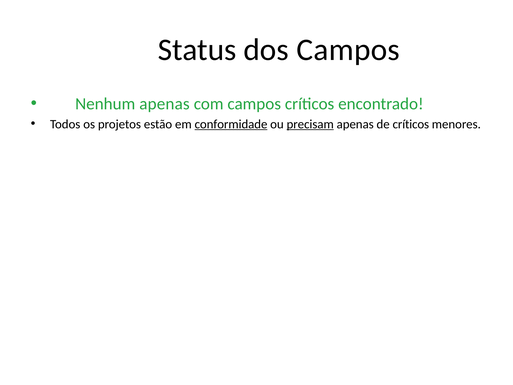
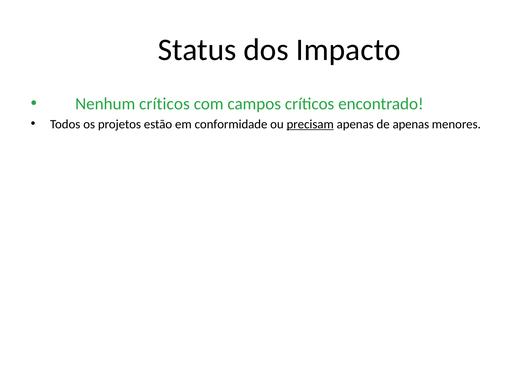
dos Campos: Campos -> Impacto (348, 50)
apenas: apenas -> críticos (164, 104)
conformidade underline: present -> none (231, 124)
de críticos: críticos -> apenas (411, 124)
